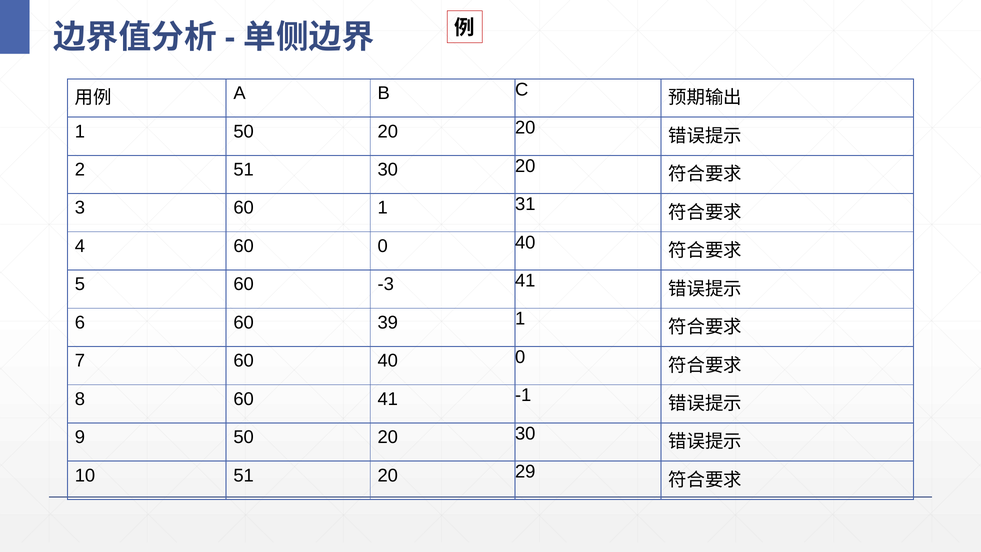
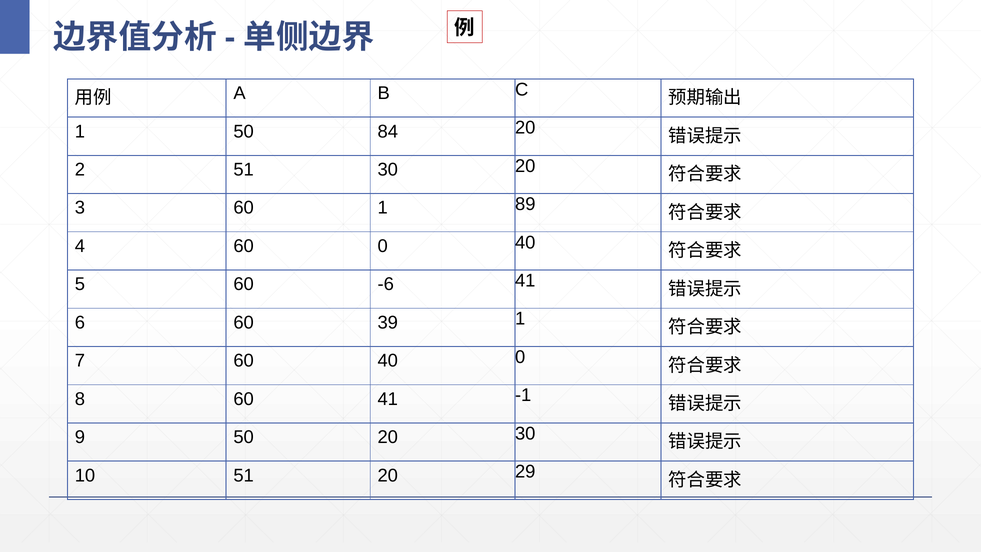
1 50 20: 20 -> 84 (388, 131)
31: 31 -> 89 (525, 204)
-3: -3 -> -6 (386, 284)
